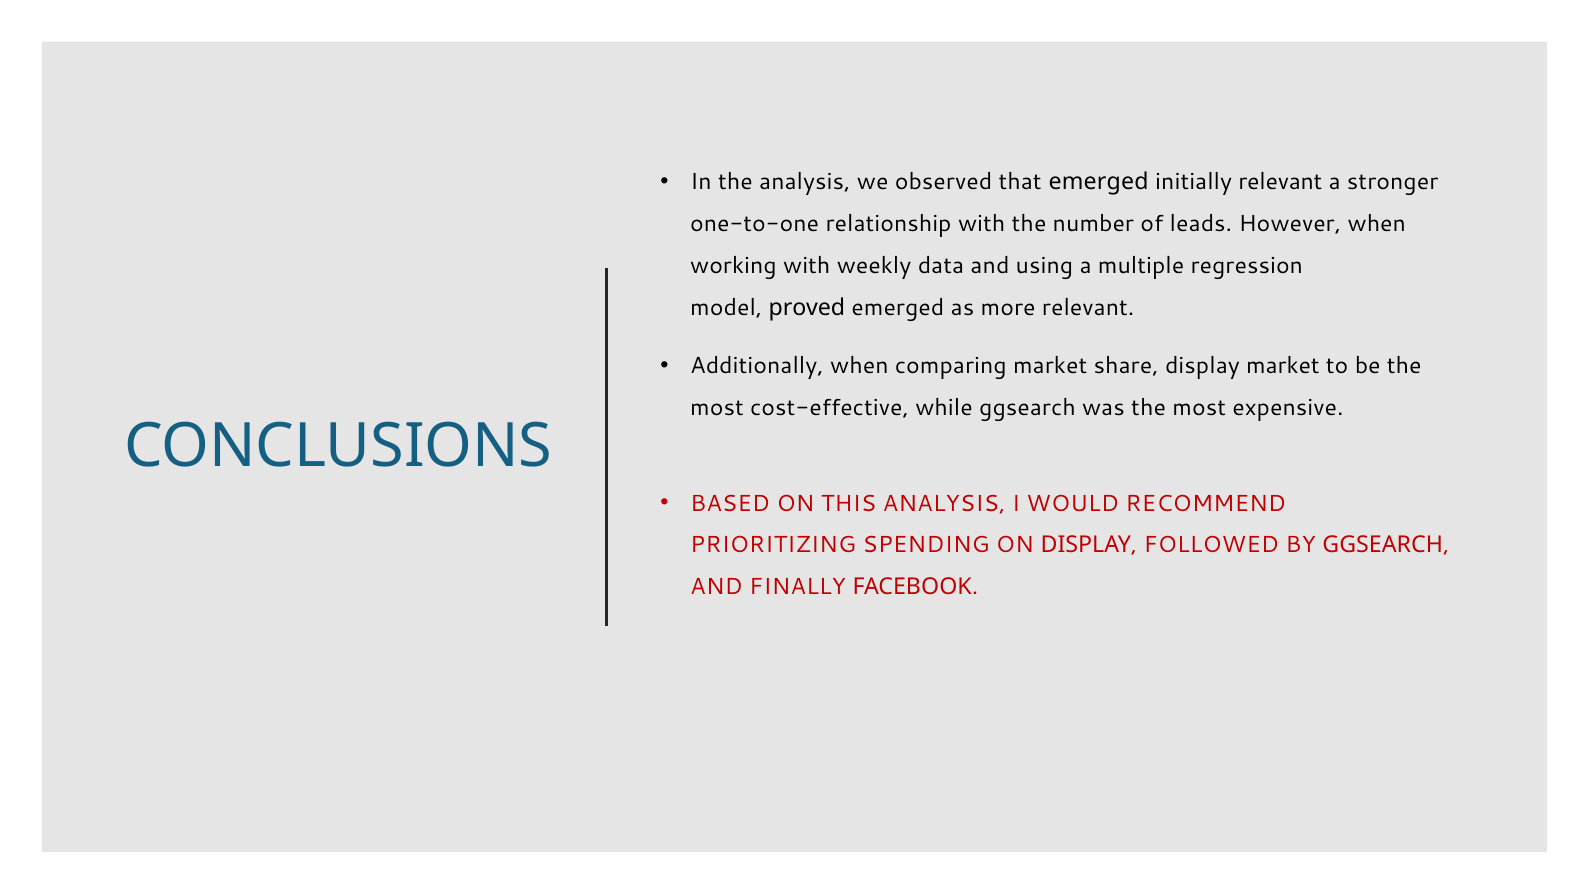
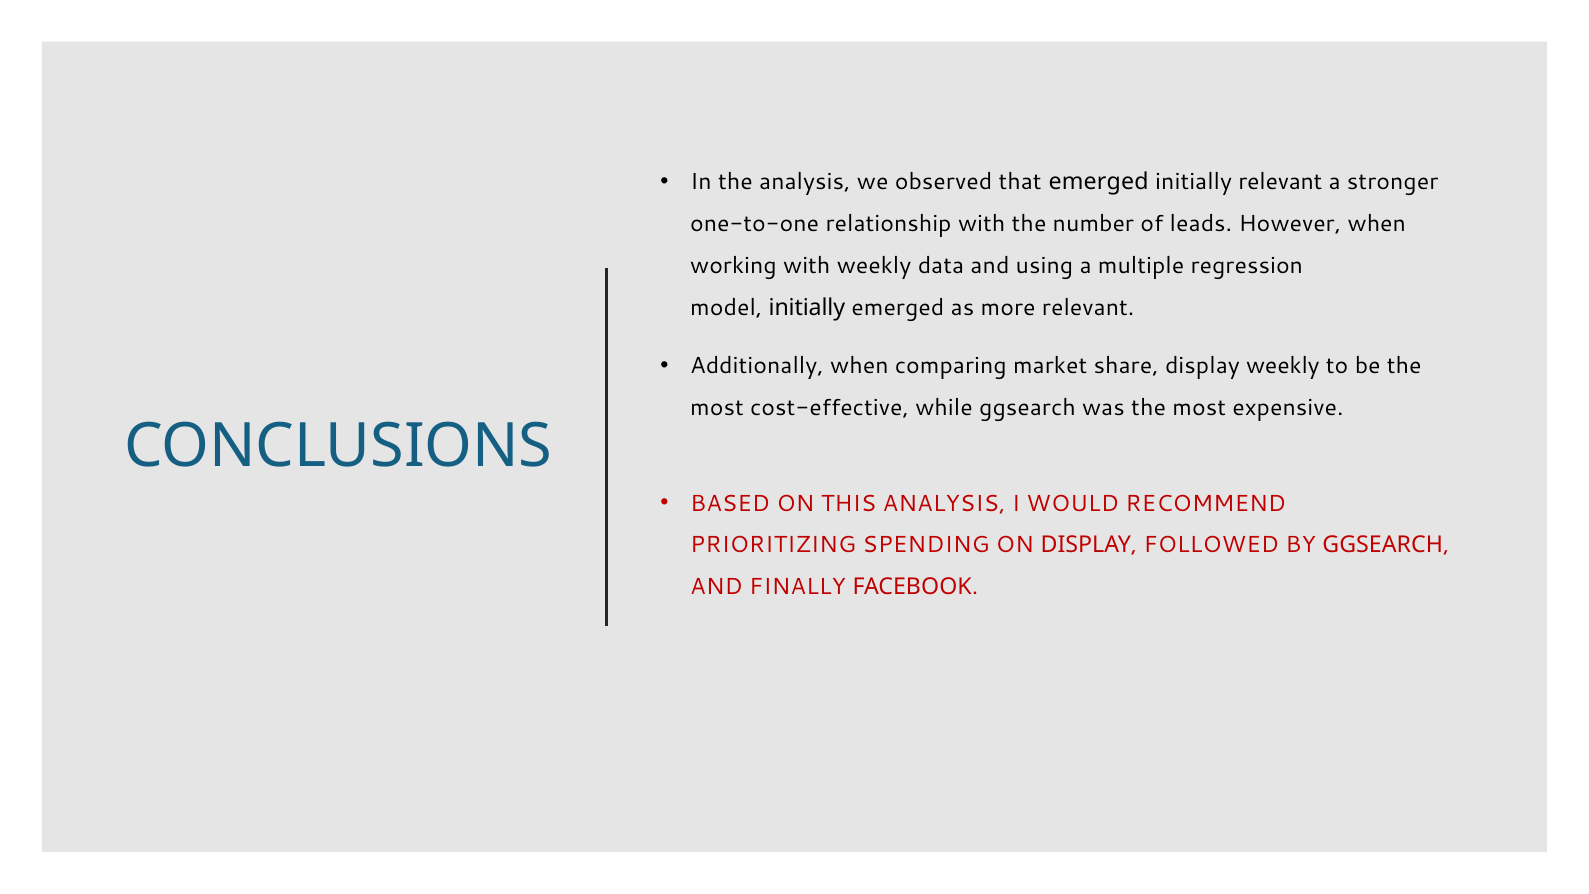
model proved: proved -> initially (807, 307)
display market: market -> weekly (1283, 366)
